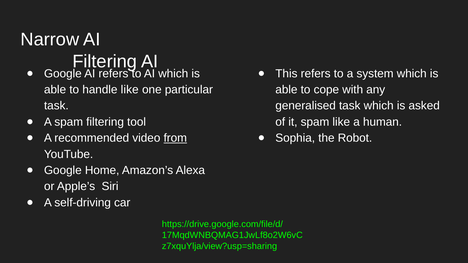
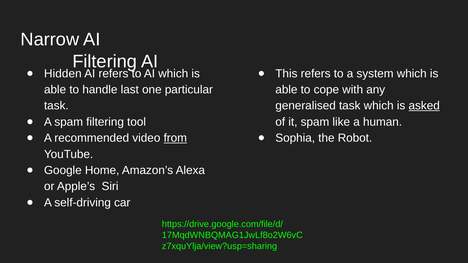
Google: Google -> Hidden (63, 74)
handle like: like -> last (130, 90)
asked underline: none -> present (424, 106)
